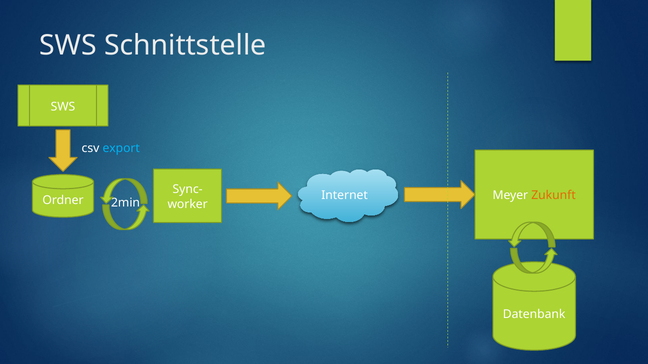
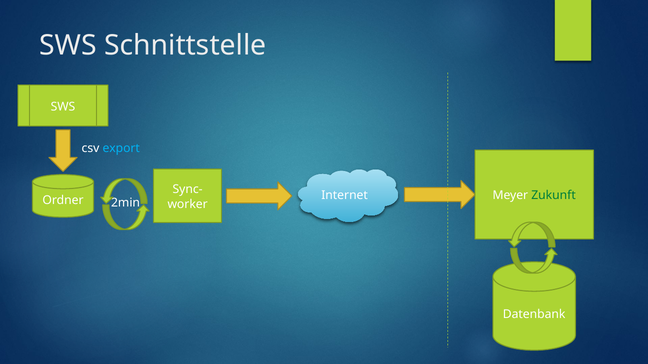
Zukunft colour: orange -> green (554, 196)
